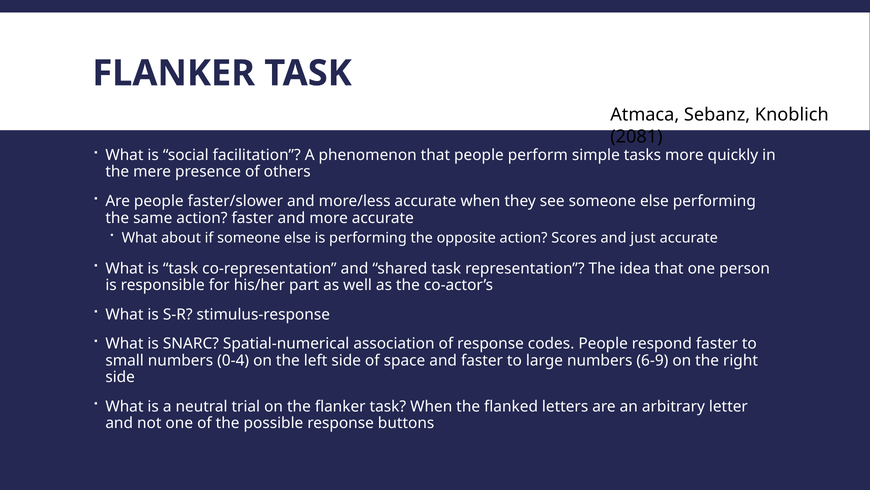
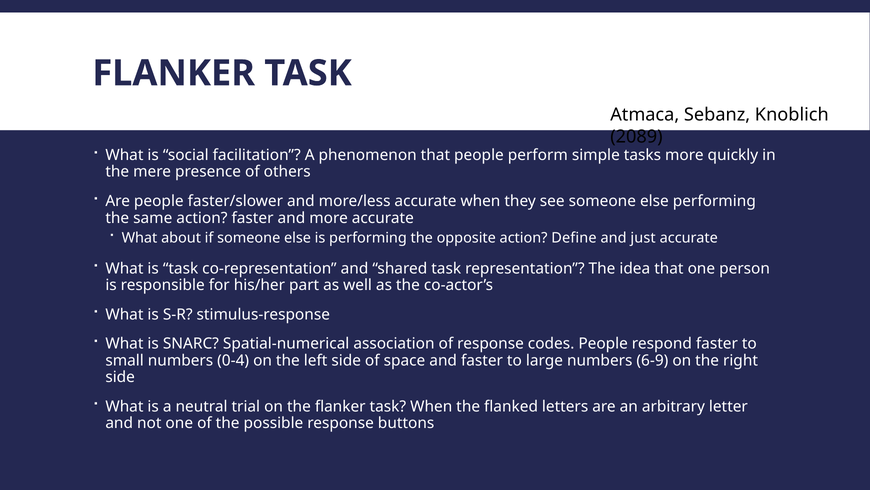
2081: 2081 -> 2089 (636, 136)
Scores: Scores -> Define (574, 237)
